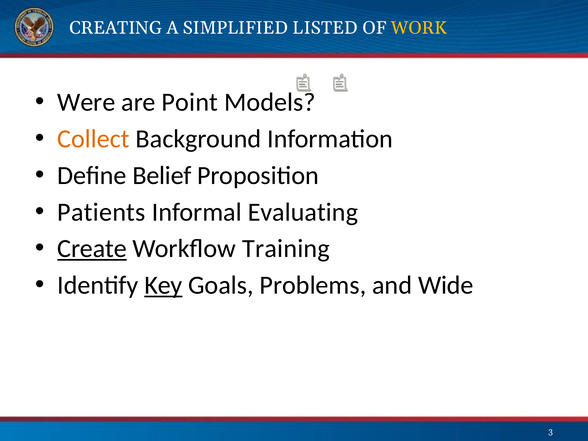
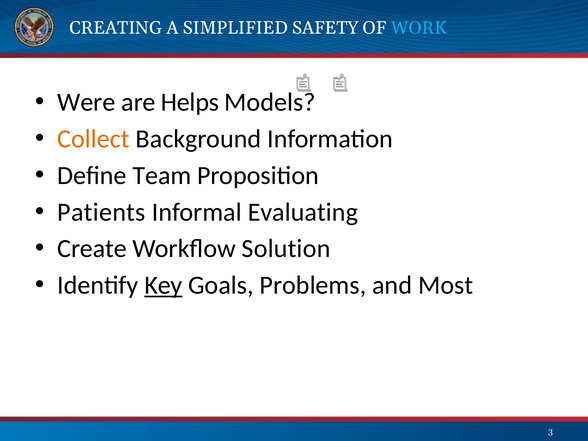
LISTED: LISTED -> SAFETY (325, 28)
WORK colour: yellow -> light blue (419, 28)
Point: Point -> Helps (190, 102)
Belief: Belief -> Team (162, 176)
Create underline: present -> none (92, 249)
Training: Training -> Solution (286, 249)
Wide: Wide -> Most (446, 285)
